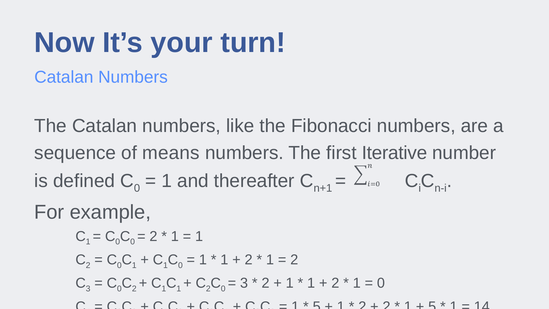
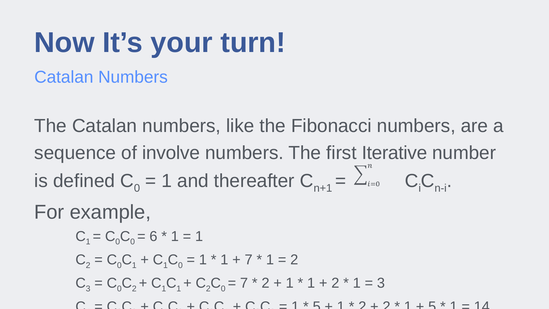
means: means -> involve (171, 153)
2: 2 -> 6 (153, 236)
2: 2 -> 7 (249, 260)
3: 3 -> 7 (244, 283)
0: 0 -> 3 (381, 283)
